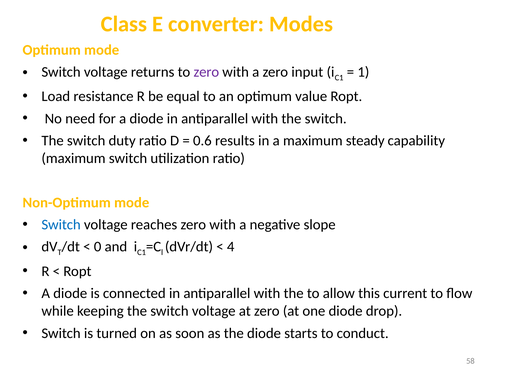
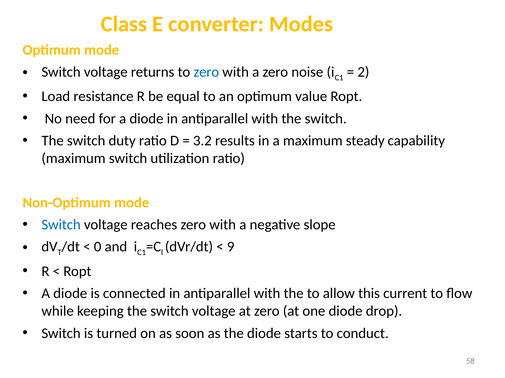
zero colour: purple -> blue (206, 72)
input: input -> noise (307, 72)
1: 1 -> 2 (363, 72)
0.6: 0.6 -> 3.2 (202, 141)
4: 4 -> 9 (231, 247)
